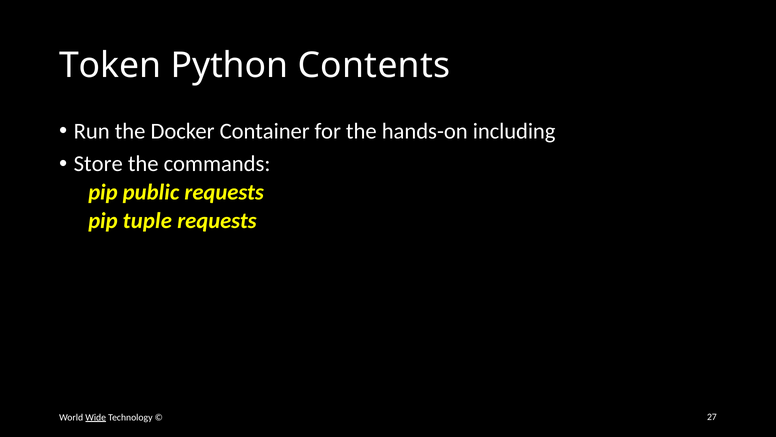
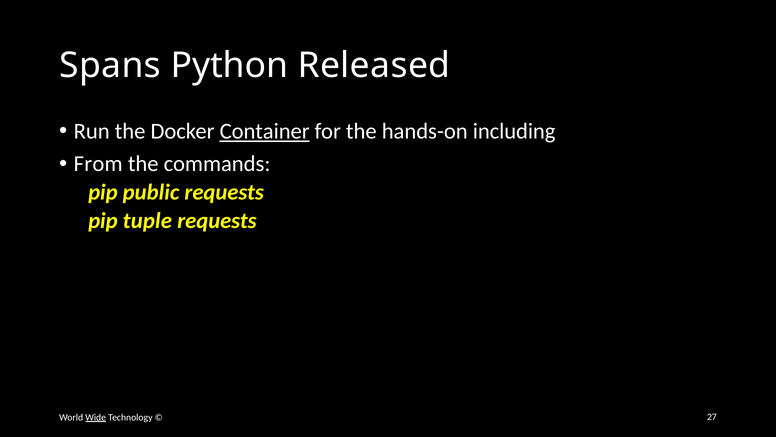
Token: Token -> Spans (110, 65)
Contents: Contents -> Released (374, 65)
Container underline: none -> present (265, 131)
Store: Store -> From (98, 164)
